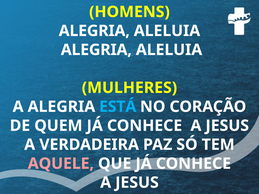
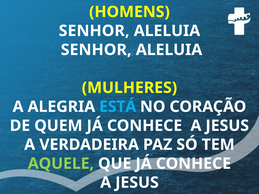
ALEGRIA: ALEGRIA -> SENHOR (94, 31)
ALEGRIA: ALEGRIA -> SENHOR (96, 50)
AQUELE colour: pink -> light green (61, 164)
